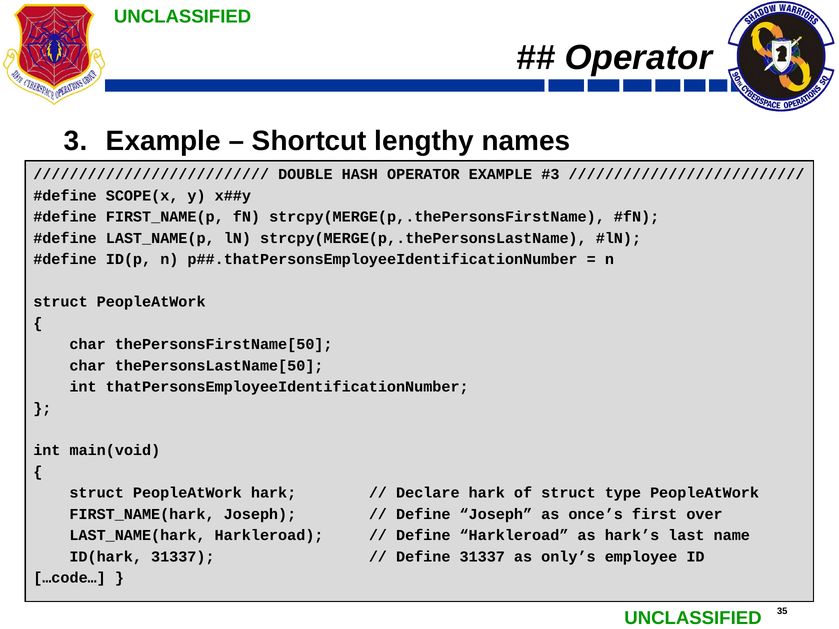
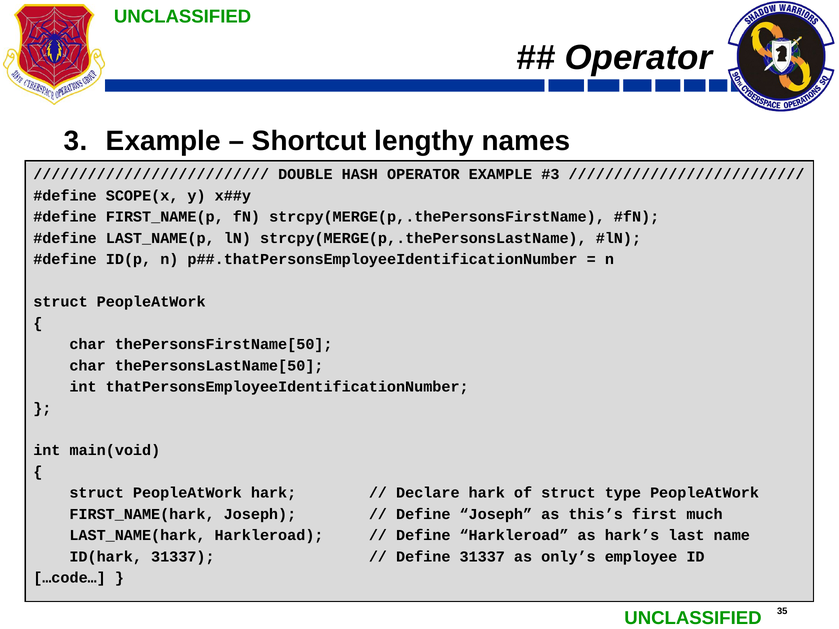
once’s: once’s -> this’s (596, 514)
over: over -> much (705, 514)
